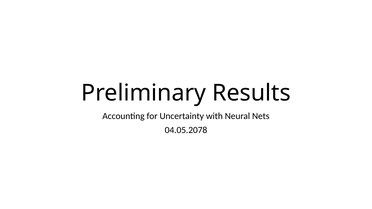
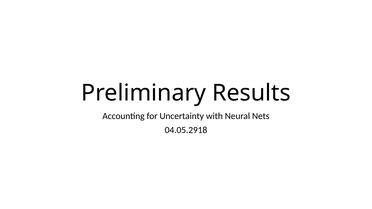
04.05.2078: 04.05.2078 -> 04.05.2918 (186, 130)
